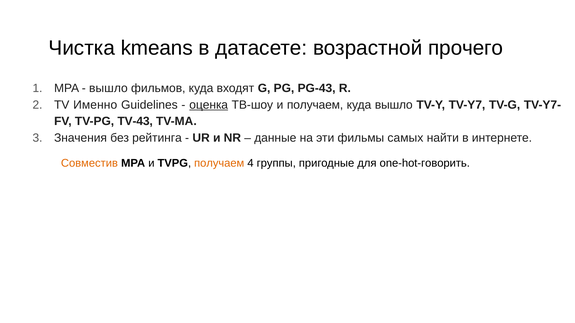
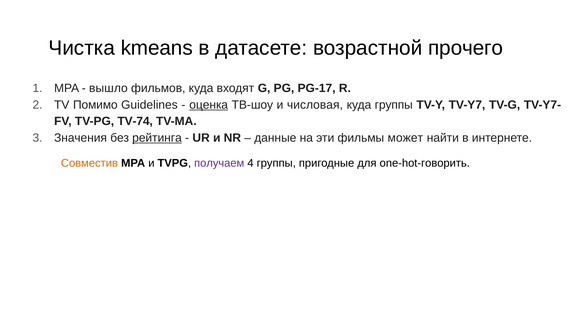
PG-43: PG-43 -> PG-17 (317, 88)
Именно: Именно -> Помимо (95, 105)
и получаем: получаем -> числовая (315, 105)
куда вышло: вышло -> группы (394, 105)
TV-43: TV-43 -> TV-74 (135, 121)
рейтинга underline: none -> present (157, 138)
самых: самых -> может (405, 138)
получаем colour: orange -> purple (219, 163)
